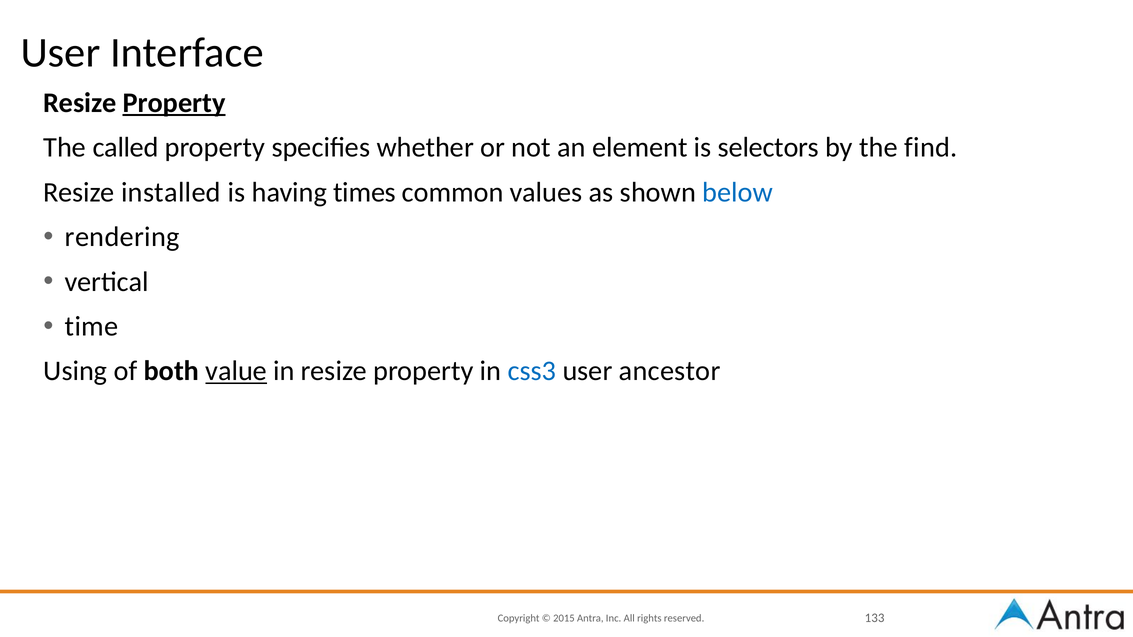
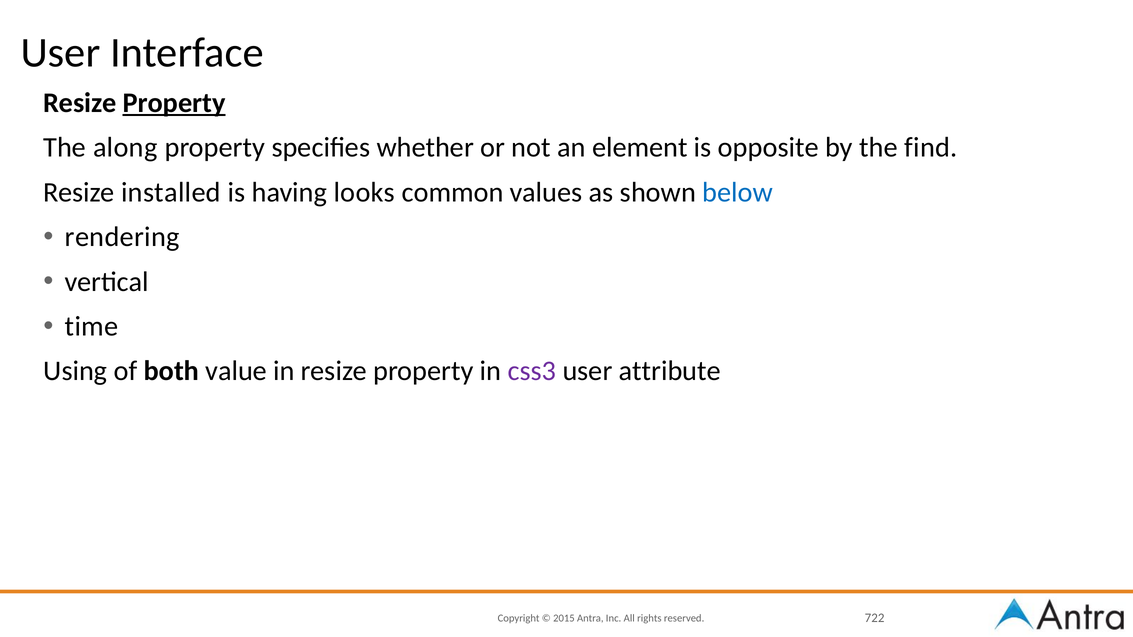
called: called -> along (125, 148)
selectors: selectors -> opposite (768, 148)
times: times -> looks (364, 192)
value underline: present -> none (236, 371)
css3 colour: blue -> purple (532, 371)
ancestor: ancestor -> attribute (670, 371)
133: 133 -> 722 (875, 619)
